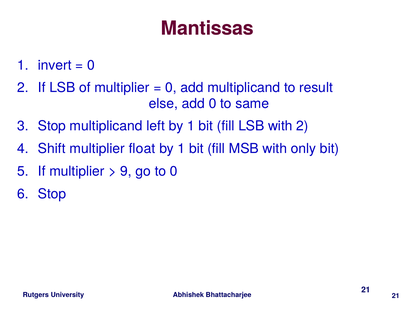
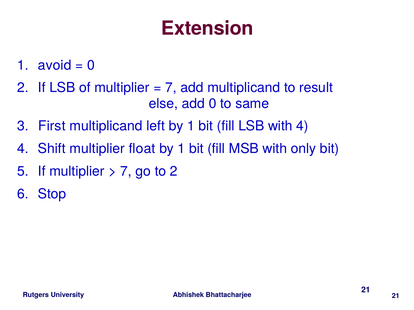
Mantissas: Mantissas -> Extension (207, 29)
invert: invert -> avoid (55, 65)
0: 0 -> 7 (171, 88)
Stop: Stop -> First (52, 126)
with 2: 2 -> 4 (302, 126)
9: 9 -> 7 (126, 172)
to 0: 0 -> 2 (174, 172)
